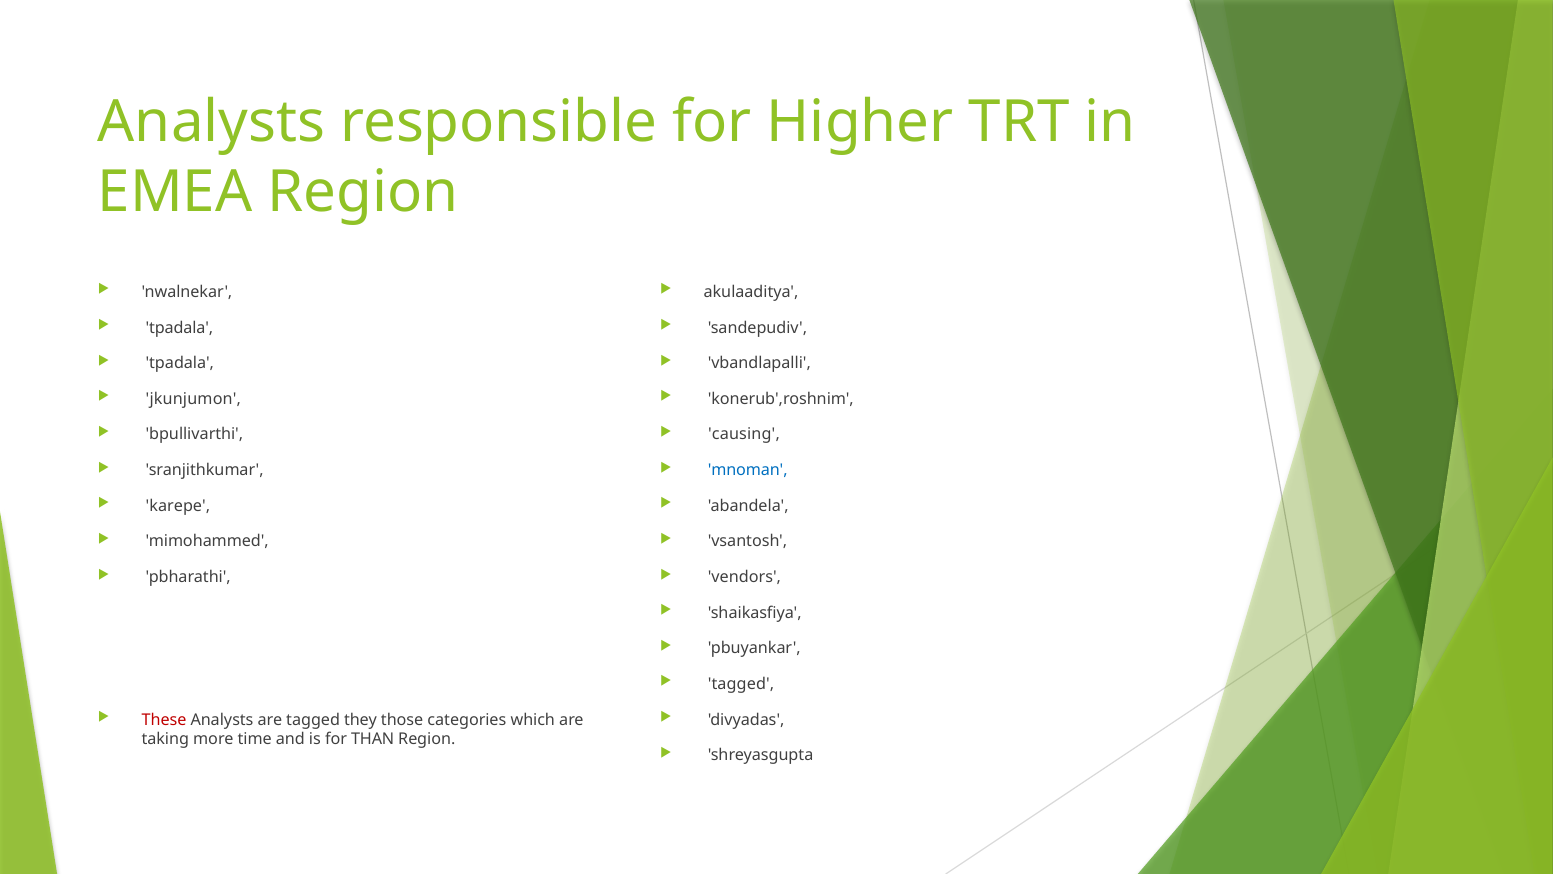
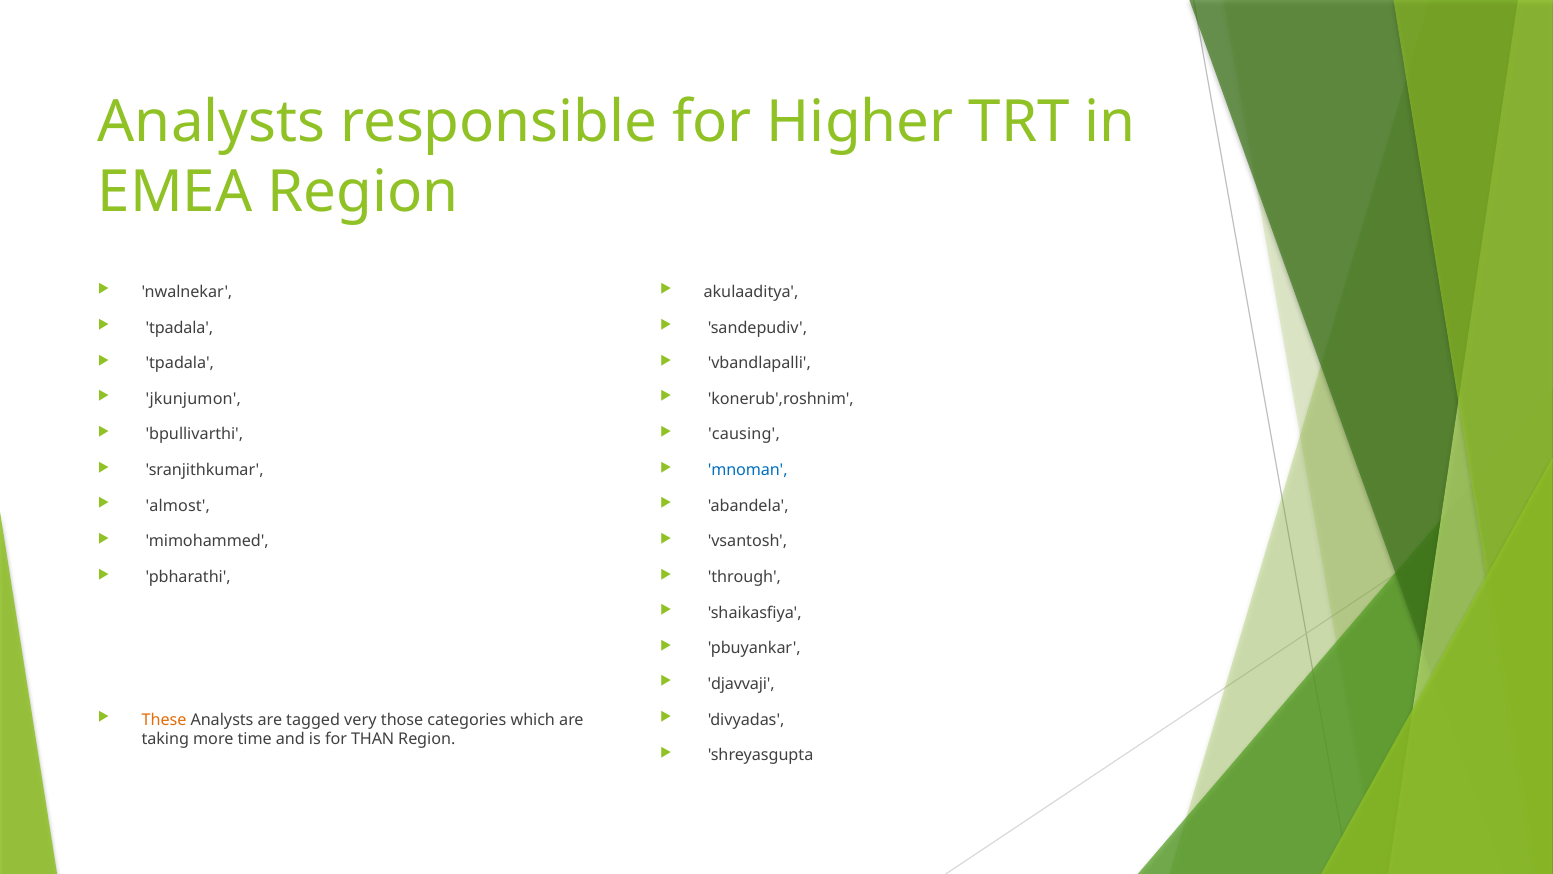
karepe: karepe -> almost (178, 506)
vendors: vendors -> through (744, 577)
tagged: tagged -> djavvaji (741, 684)
These colour: red -> orange (164, 719)
they: they -> very (360, 719)
